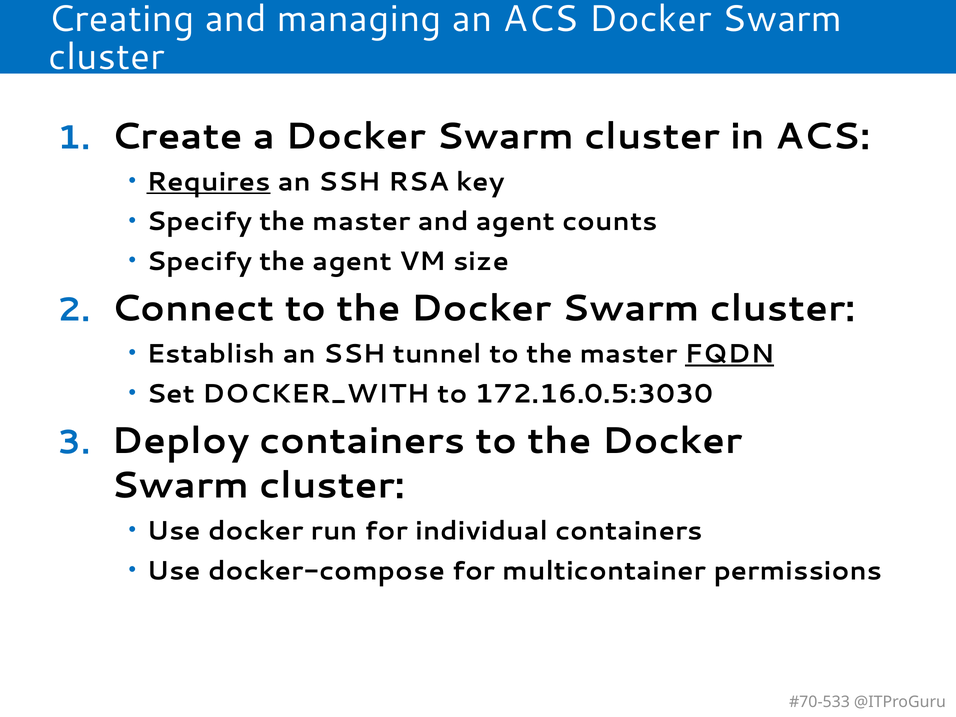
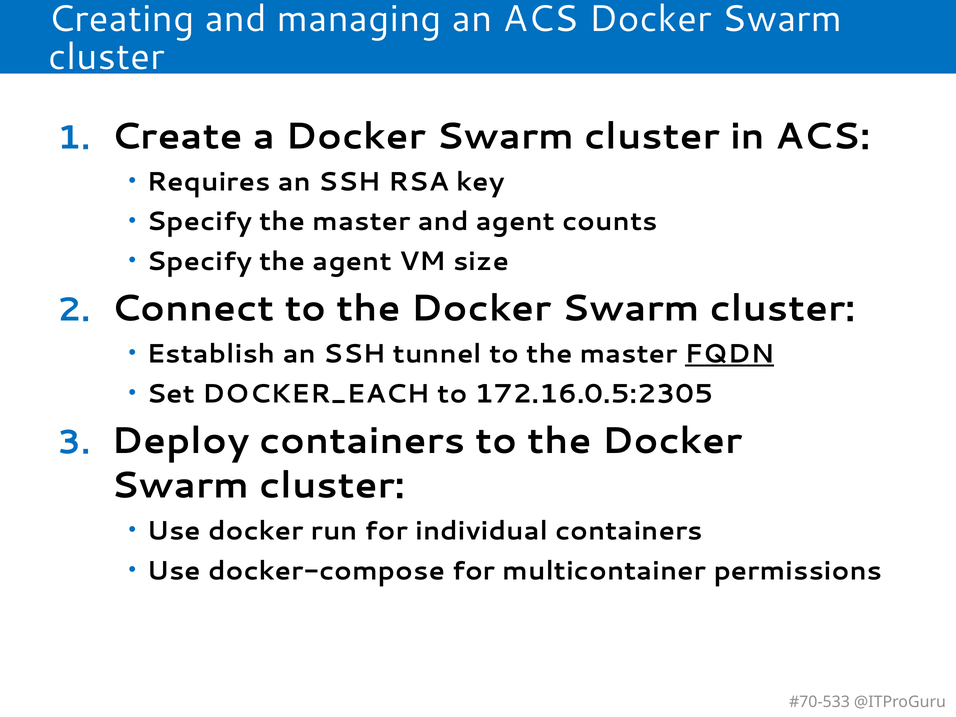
Requires underline: present -> none (209, 182)
DOCKER_WITH: DOCKER_WITH -> DOCKER_EACH (316, 394)
172.16.0.5:3030: 172.16.0.5:3030 -> 172.16.0.5:2305 (594, 394)
